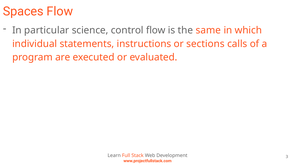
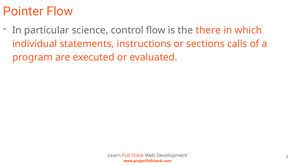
Spaces: Spaces -> Pointer (23, 11)
same: same -> there (208, 30)
